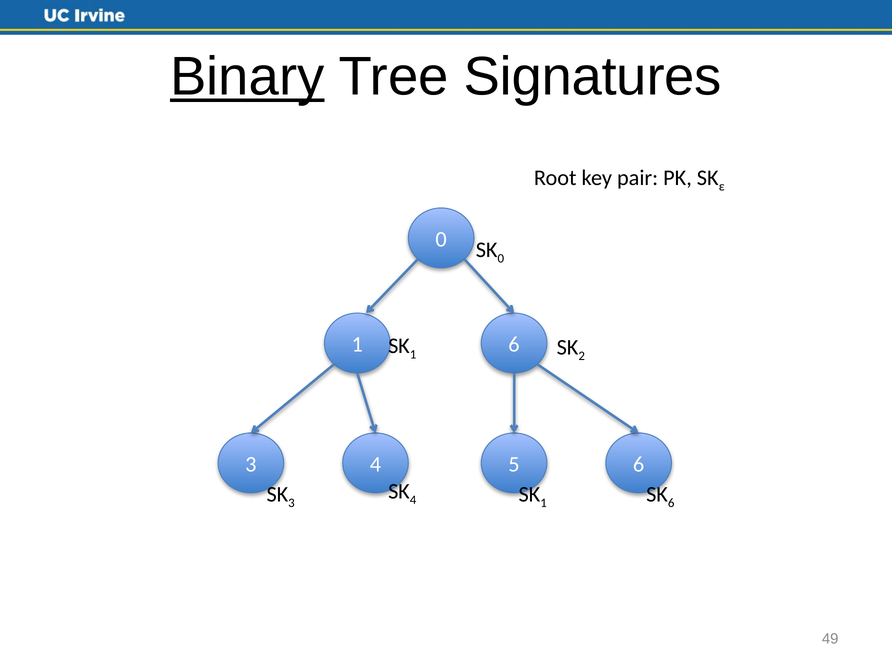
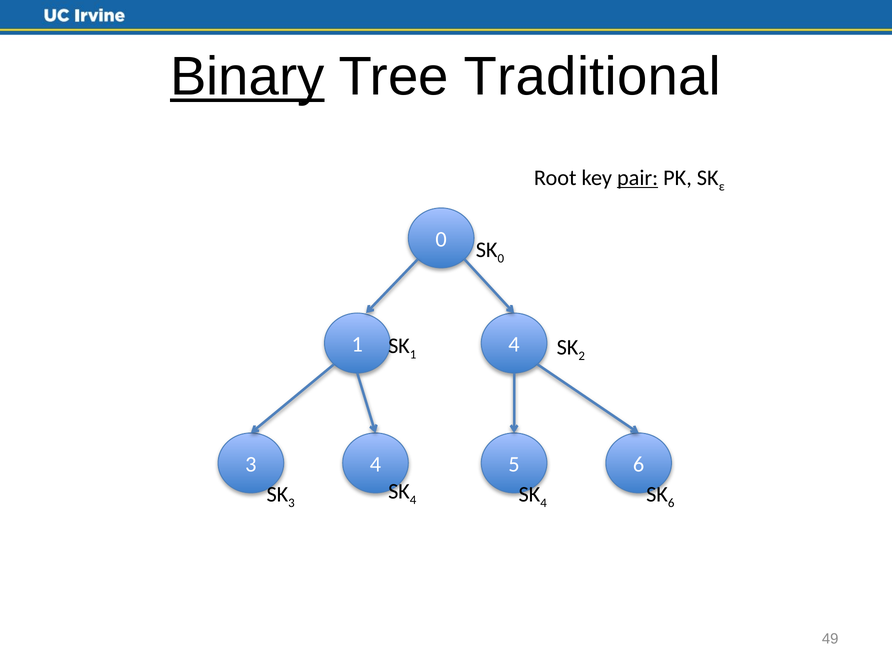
Signatures: Signatures -> Traditional (592, 77)
pair underline: none -> present (638, 178)
1 6: 6 -> 4 (514, 345)
1: 1 -> 4 (544, 503)
